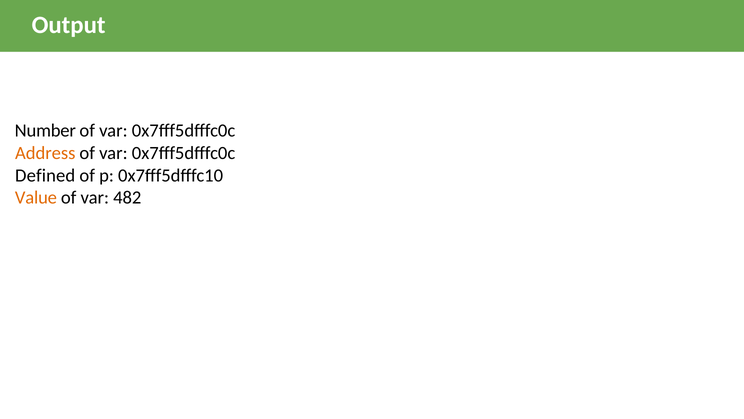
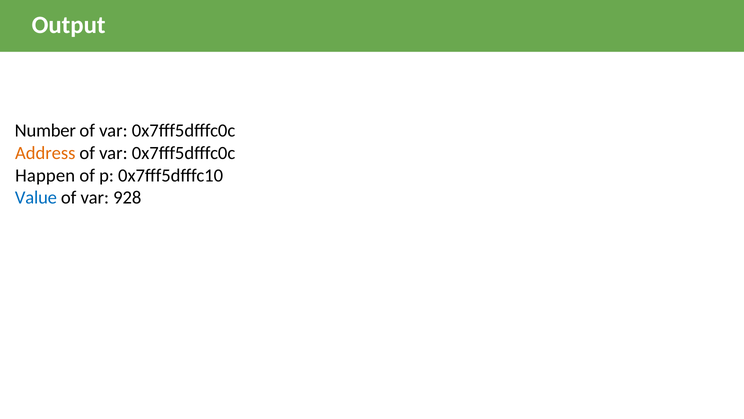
Defined: Defined -> Happen (45, 175)
Value colour: orange -> blue (36, 197)
482: 482 -> 928 (127, 197)
